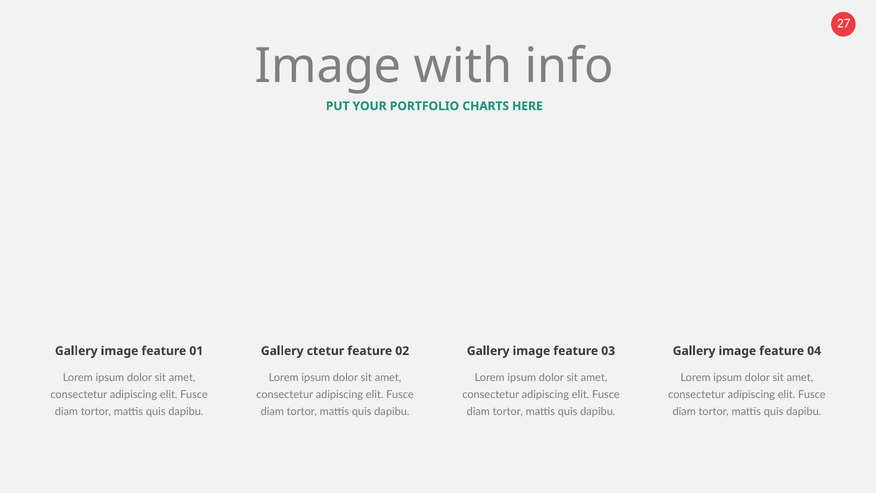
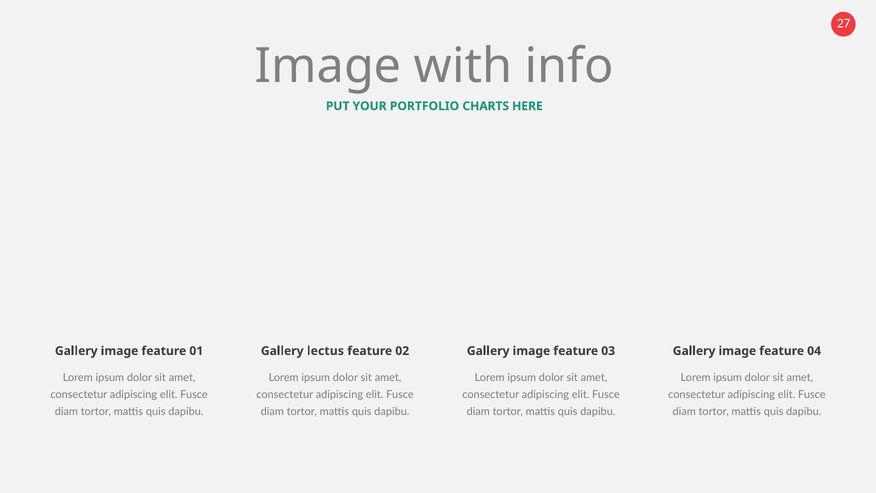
ctetur: ctetur -> lectus (325, 351)
